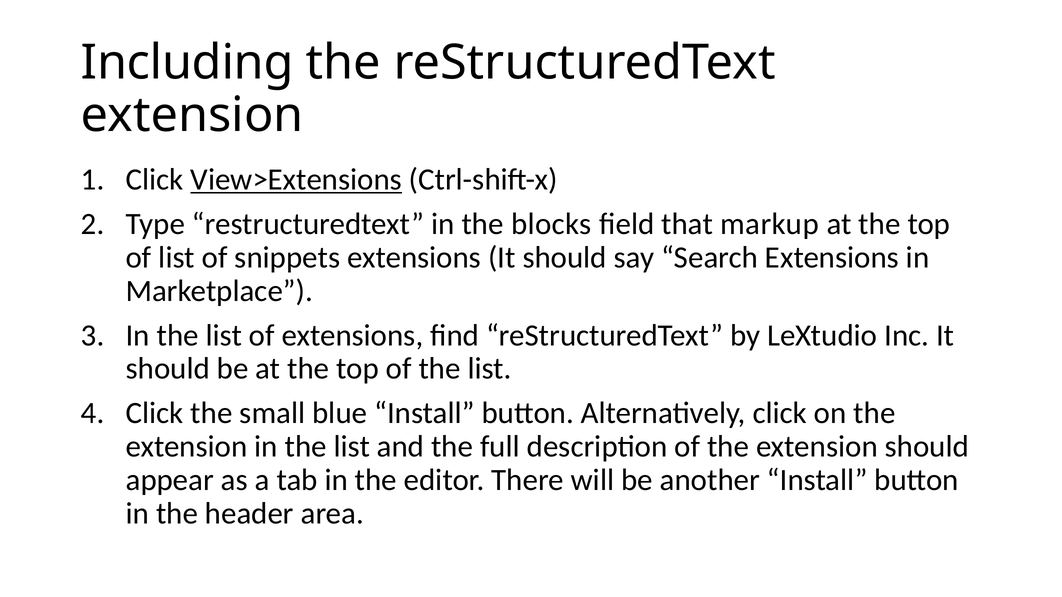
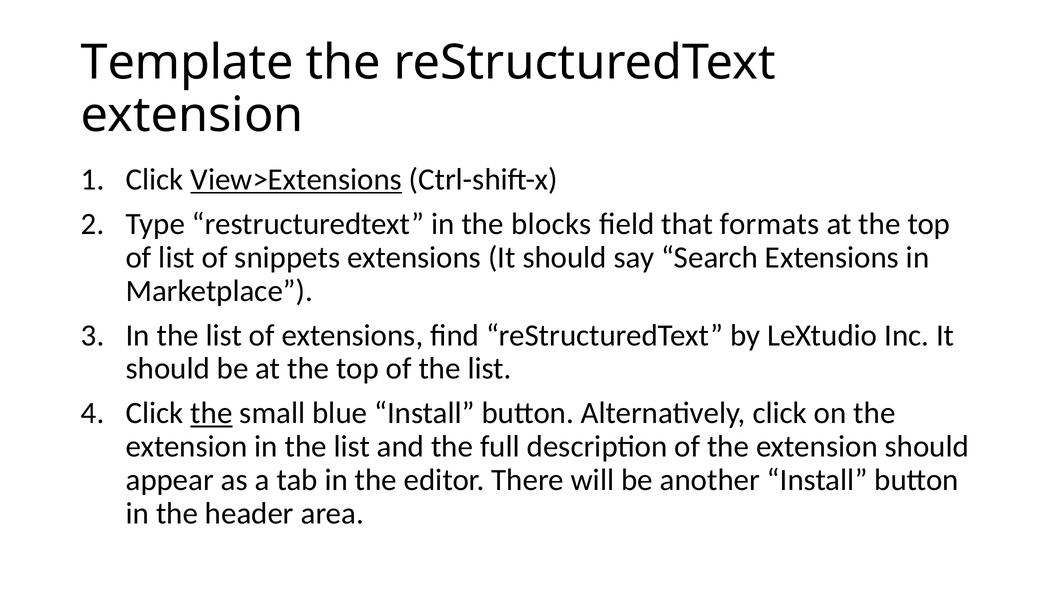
Including: Including -> Template (187, 63)
markup: markup -> formats (770, 224)
the underline: none -> present (211, 414)
